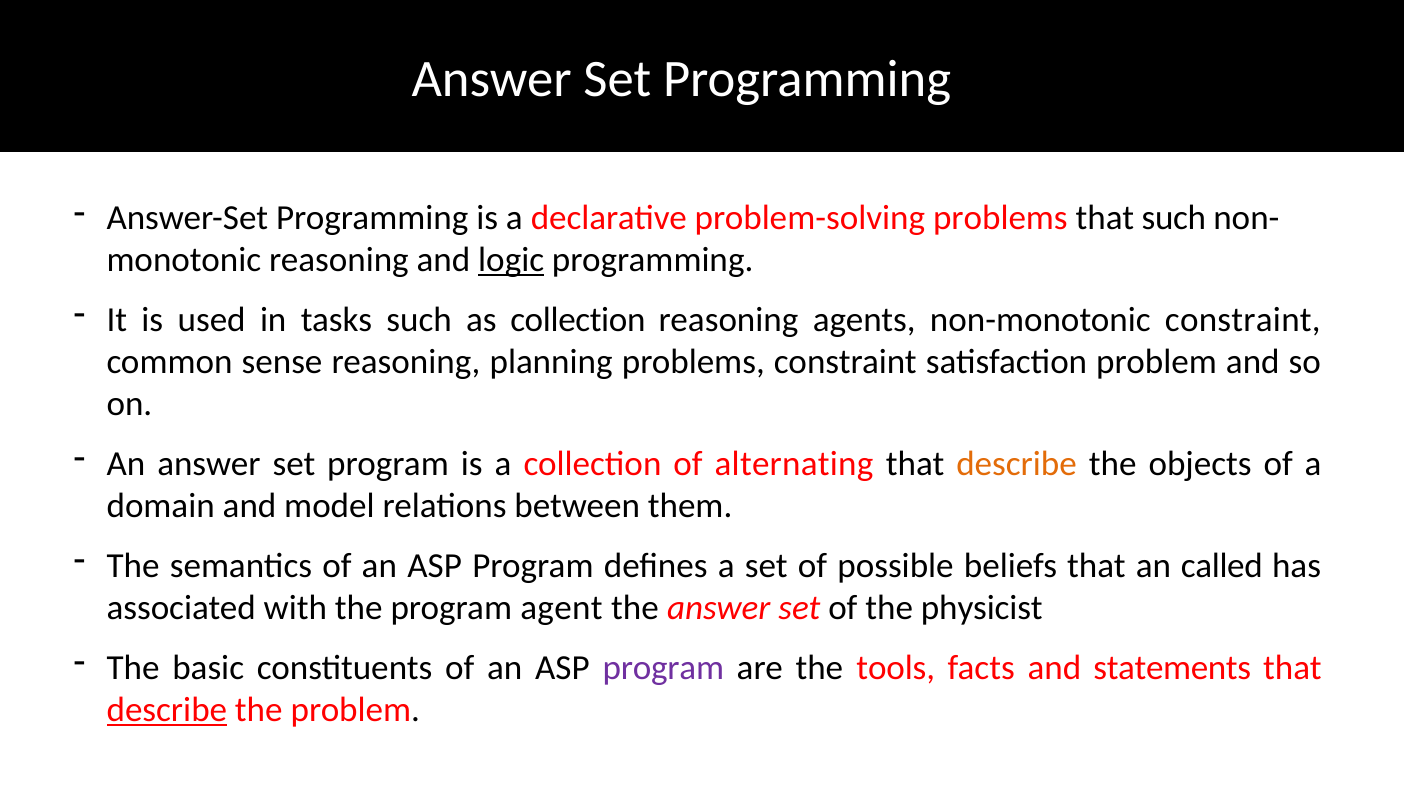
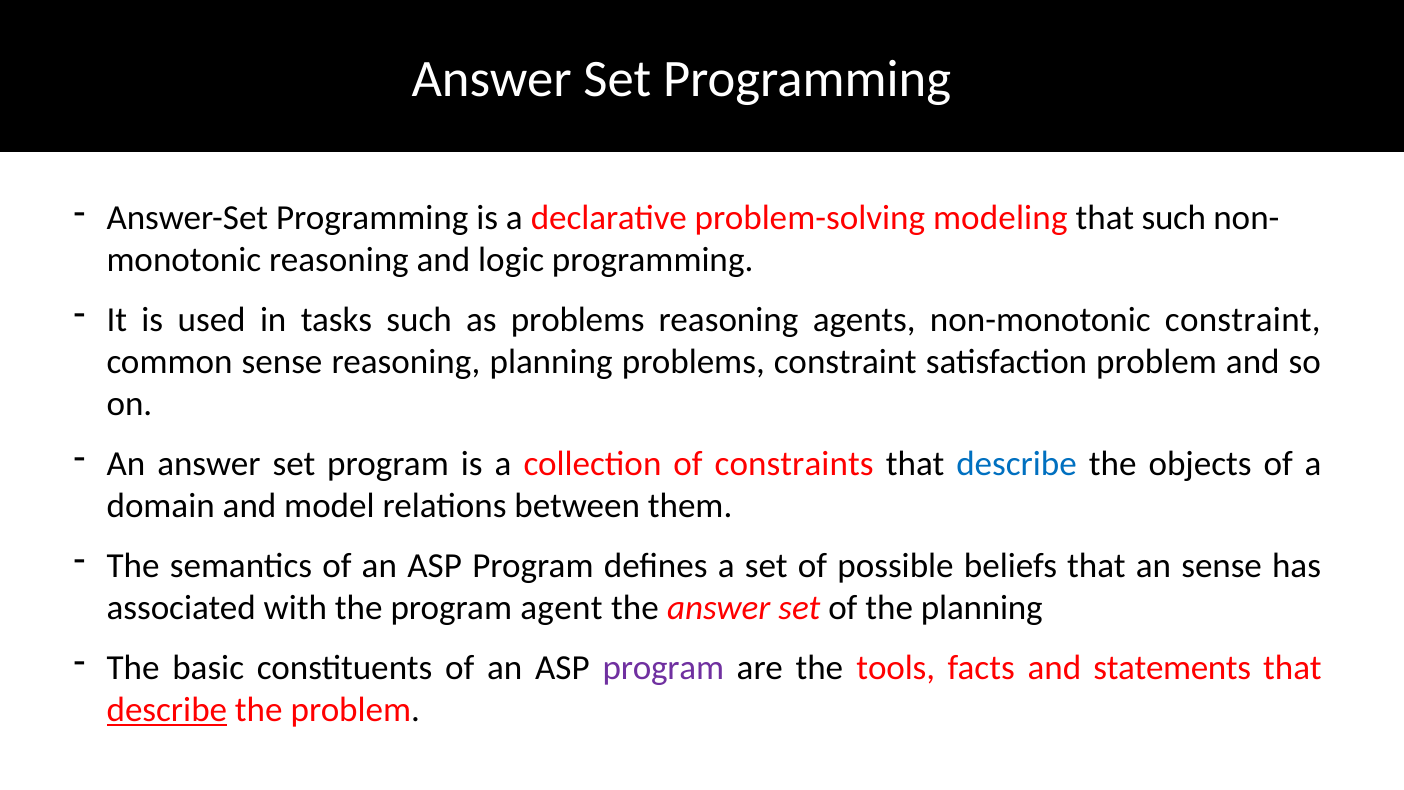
problem-solving problems: problems -> modeling (1000, 218)
logic underline: present -> none (511, 260)
as collection: collection -> problems (578, 320)
alternating: alternating -> constraints (794, 464)
describe colour: orange -> blue (1017, 464)
an called: called -> sense (1222, 566)
the physicist: physicist -> planning (982, 608)
